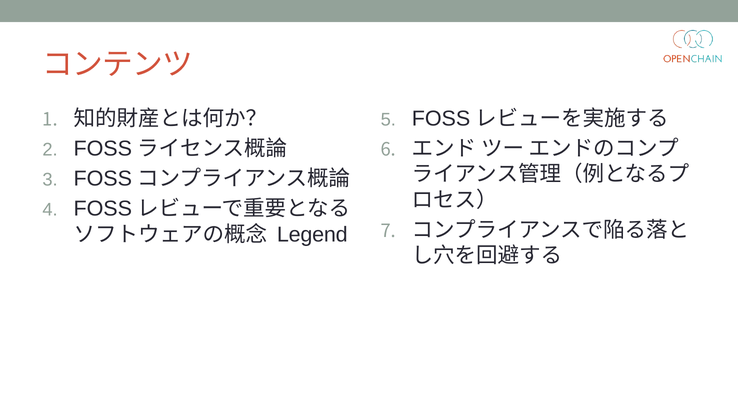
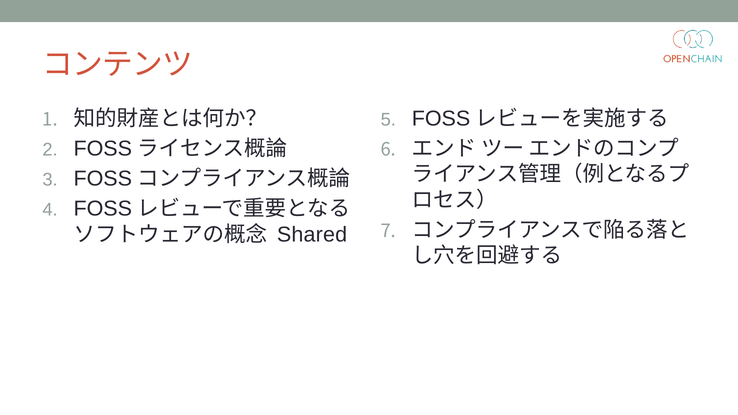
Legend: Legend -> Shared (312, 234)
